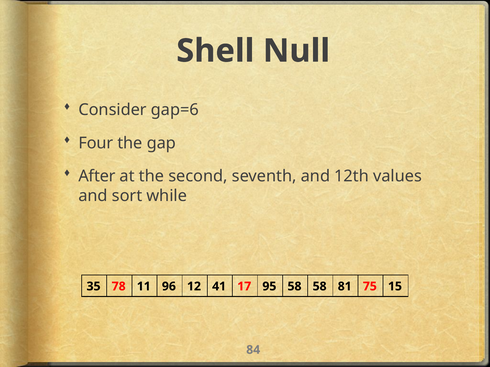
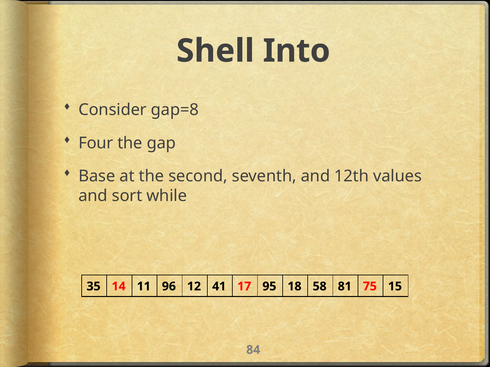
Null: Null -> Into (297, 51)
gap=6: gap=6 -> gap=8 (175, 110)
After: After -> Base (97, 176)
78: 78 -> 14 (119, 287)
95 58: 58 -> 18 (294, 287)
